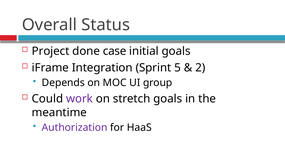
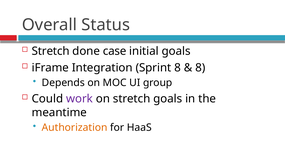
Project: Project -> Stretch (51, 51)
Sprint 5: 5 -> 8 (178, 68)
2: 2 -> 8 (200, 68)
Authorization colour: purple -> orange (75, 128)
